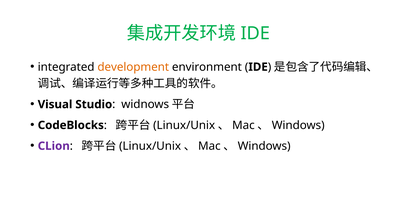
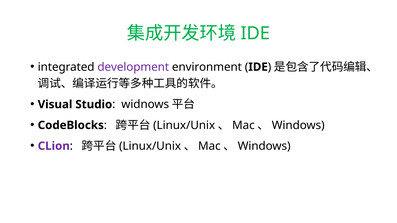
development colour: orange -> purple (133, 67)
